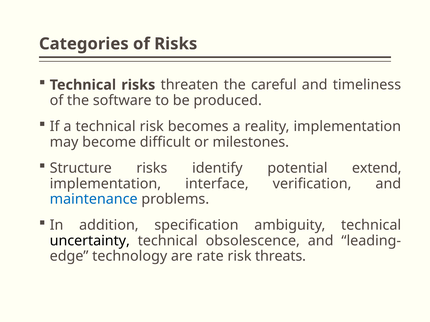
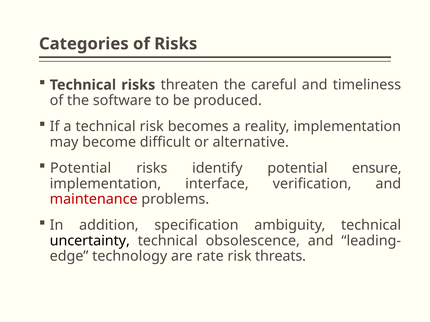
milestones: milestones -> alternative (251, 142)
Structure: Structure -> Potential (81, 168)
extend: extend -> ensure (377, 168)
maintenance colour: blue -> red (94, 199)
